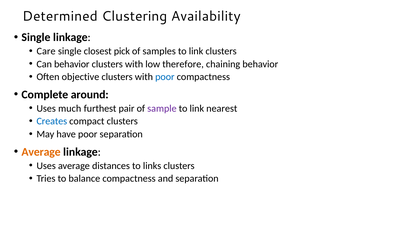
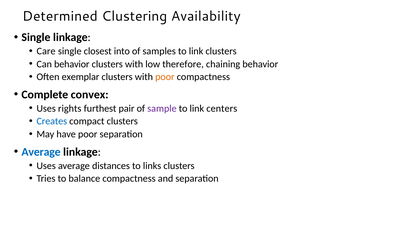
pick: pick -> into (122, 51)
objective: objective -> exemplar (81, 77)
poor colour: blue -> orange (165, 77)
around: around -> convex (90, 94)
much: much -> rights (70, 108)
nearest: nearest -> centers (222, 108)
Average colour: orange -> blue (41, 152)
